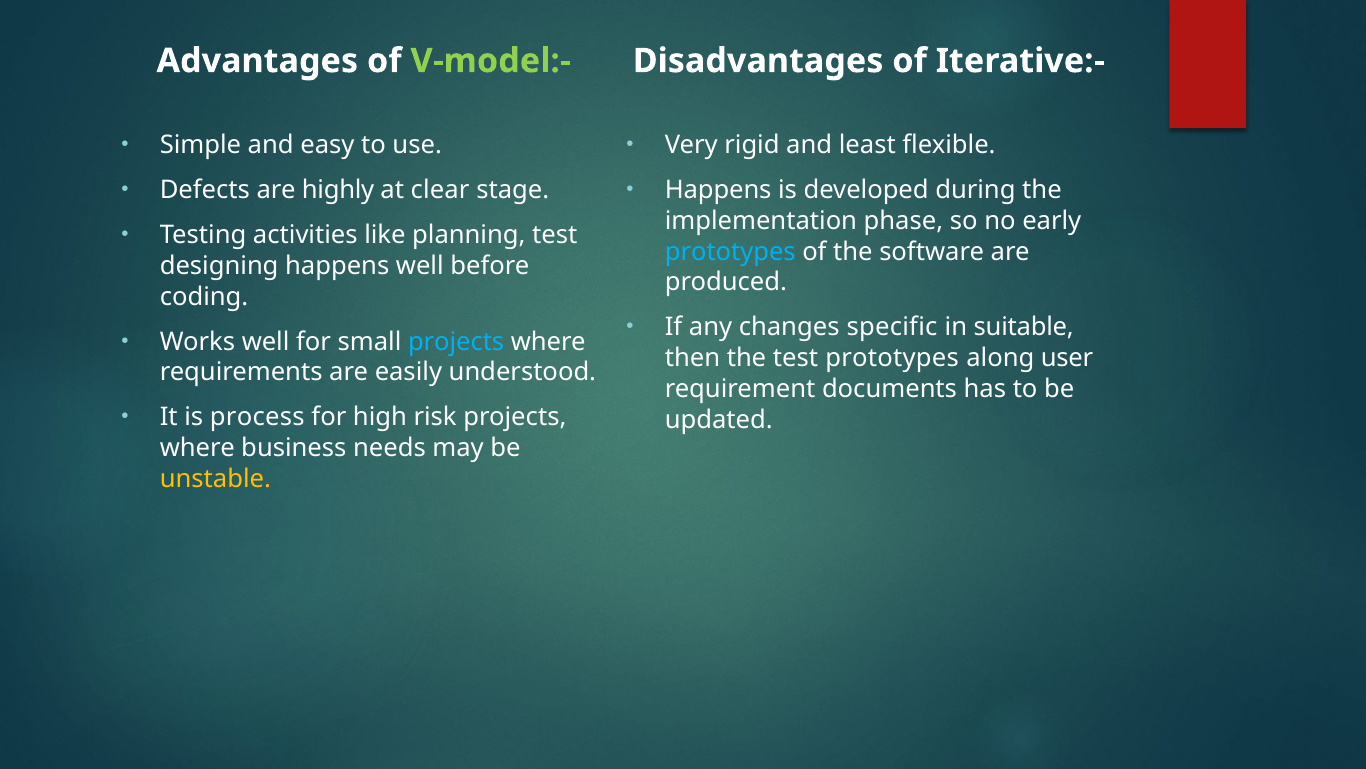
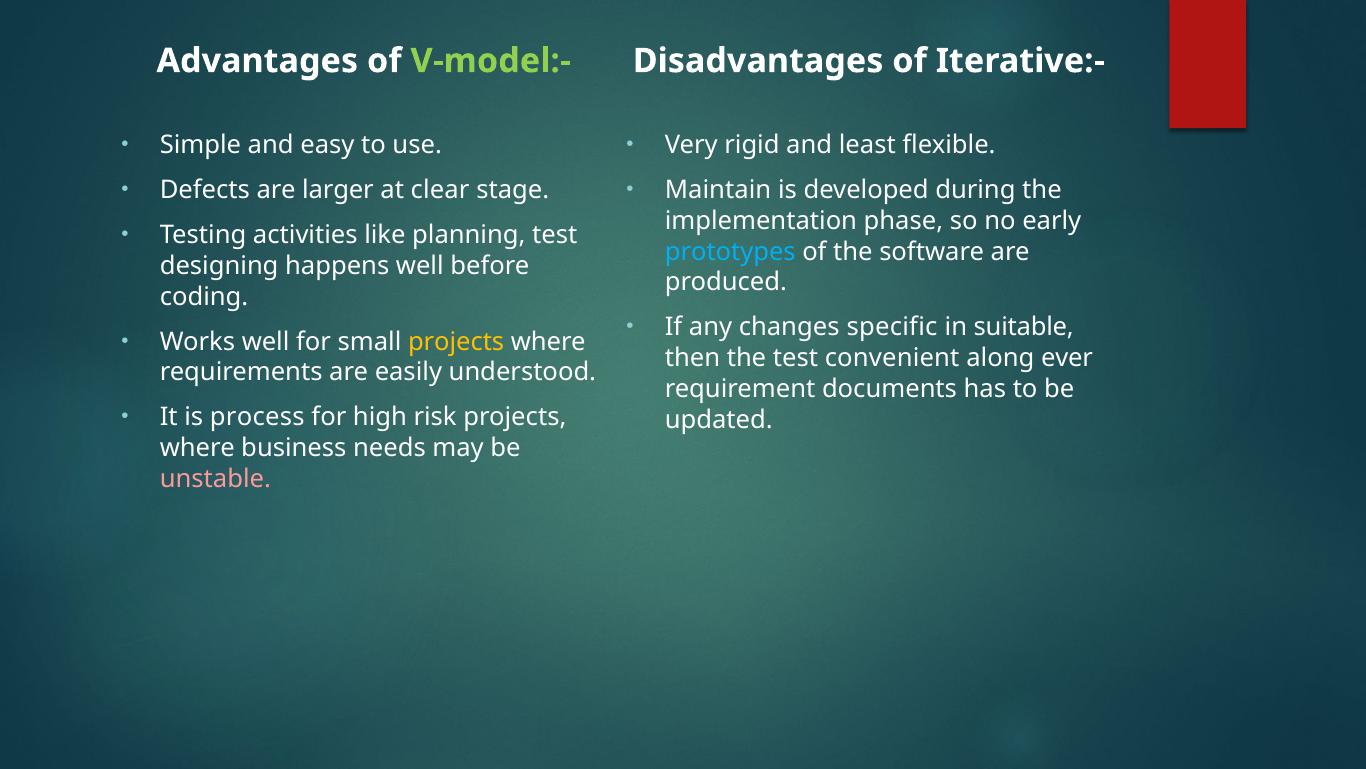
highly: highly -> larger (338, 190)
Happens: Happens -> Maintain (718, 190)
projects colour: light blue -> yellow (456, 341)
test prototypes: prototypes -> convenient (892, 358)
user: user -> ever (1067, 358)
unstable colour: yellow -> pink (215, 479)
